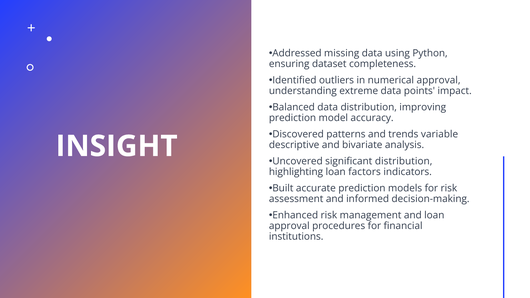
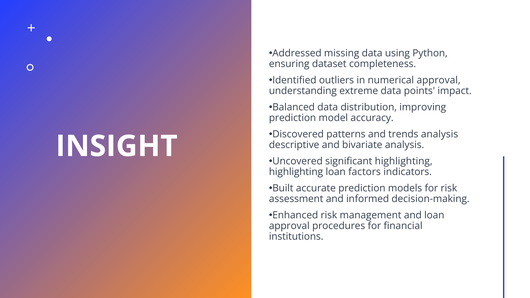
trends variable: variable -> analysis (440, 134)
significant distribution: distribution -> highlighting (404, 161)
